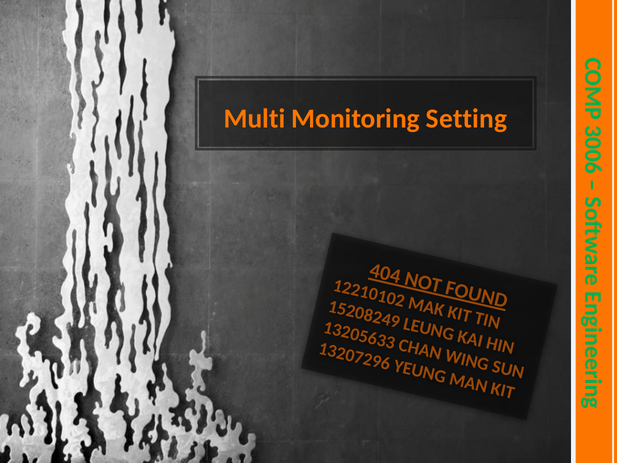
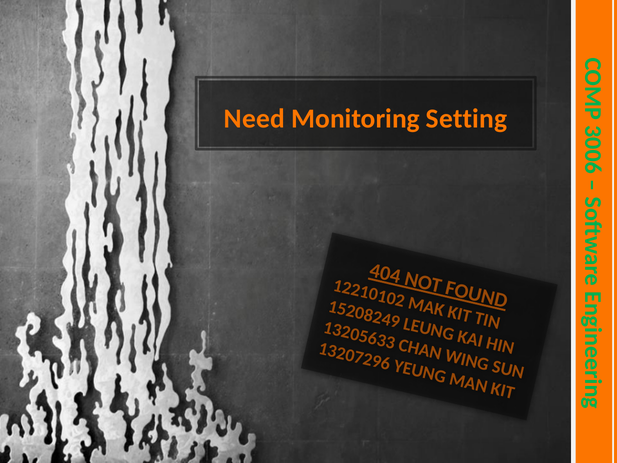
Multi: Multi -> Need (254, 119)
